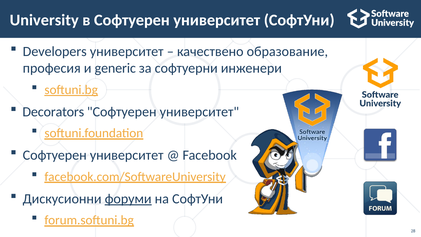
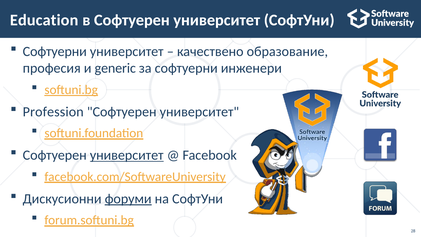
University: University -> Education (44, 20)
Developers: Developers -> Софтуерни (55, 51)
Decorators: Decorators -> Profession (53, 112)
университет underline: none -> present (127, 155)
